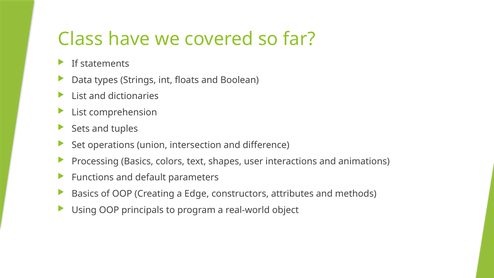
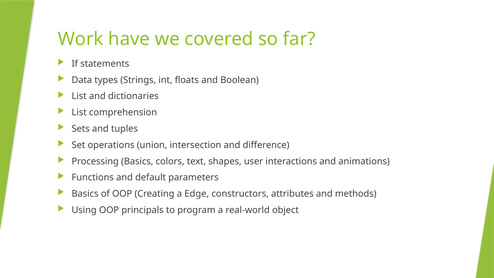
Class: Class -> Work (81, 39)
